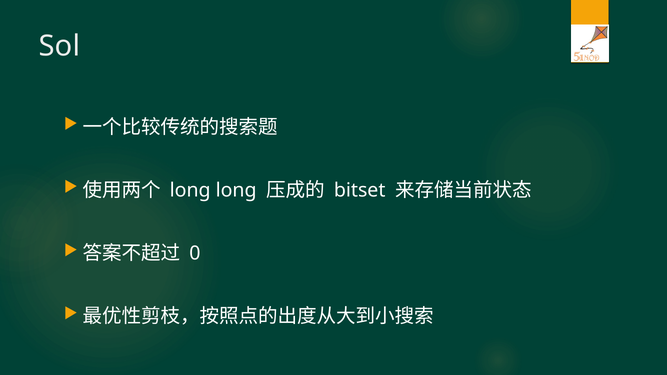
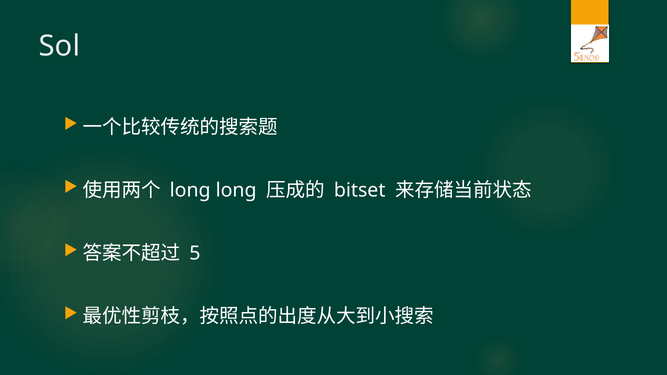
0: 0 -> 5 (195, 253)
